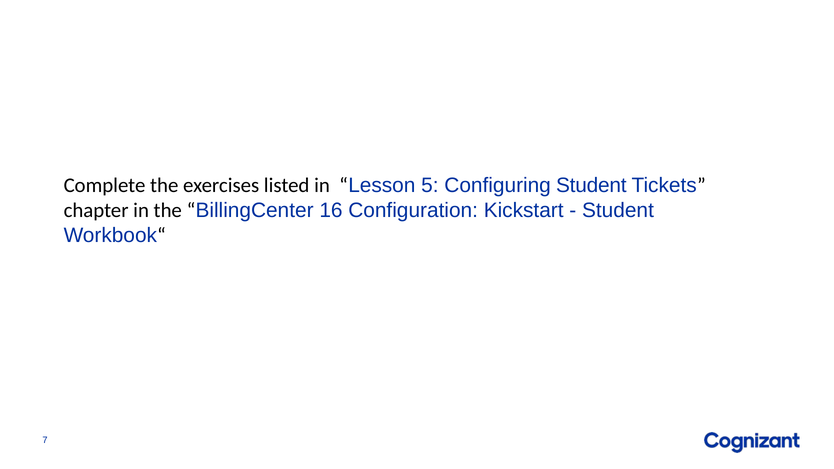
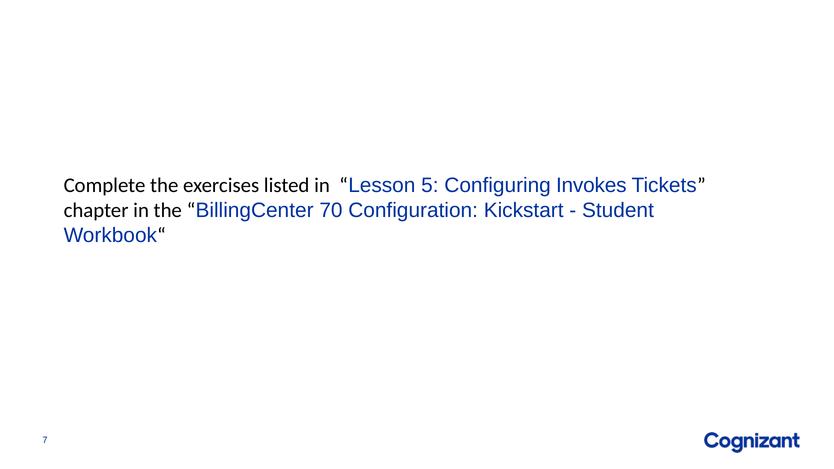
Configuring Student: Student -> Invokes (591, 185)
16: 16 -> 70 (331, 210)
